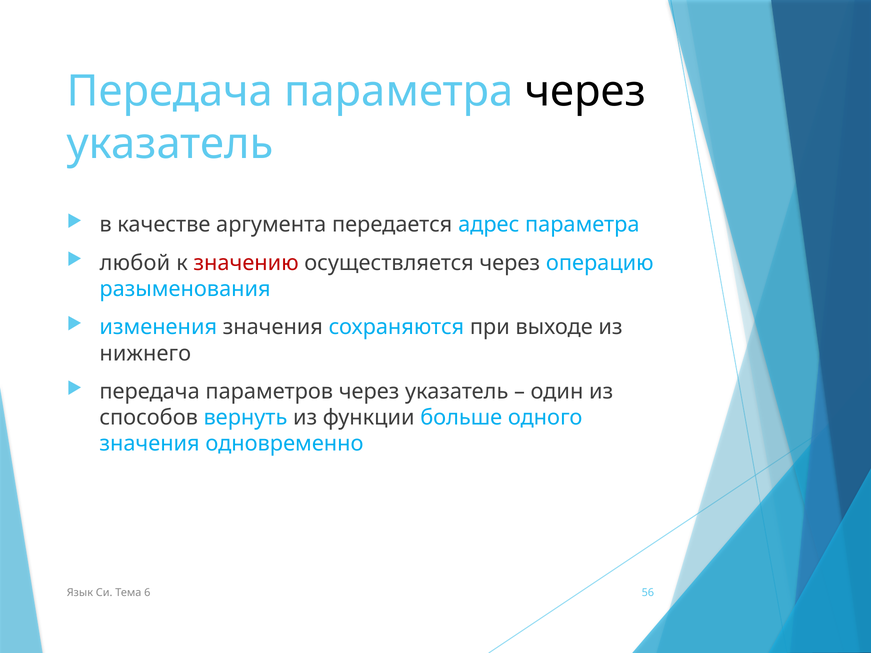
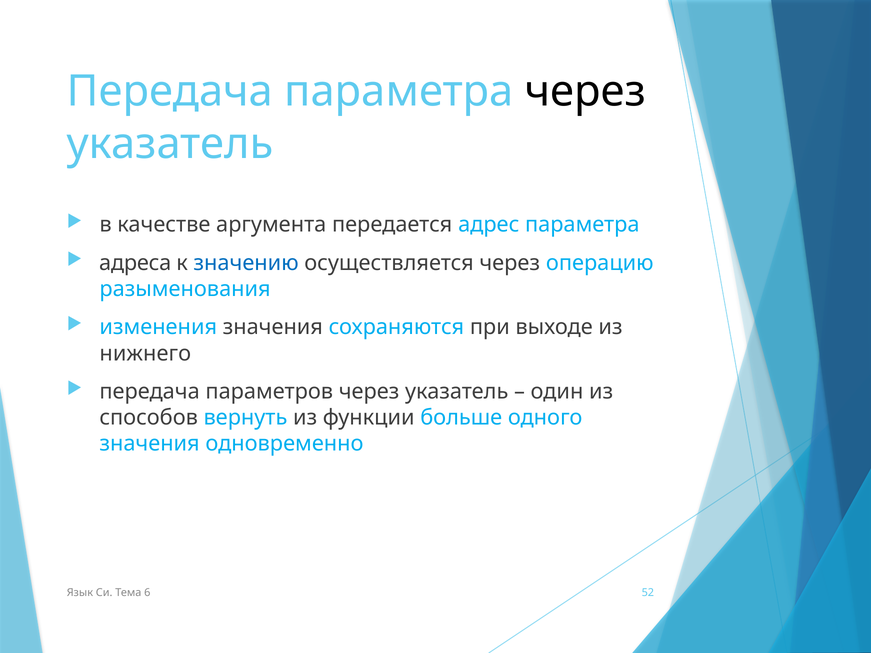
любой: любой -> адреса (135, 263)
значению colour: red -> blue (246, 263)
56: 56 -> 52 (648, 593)
